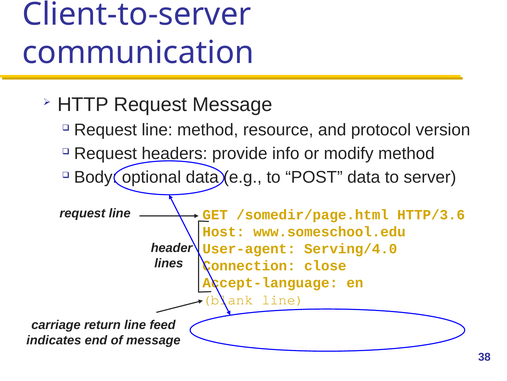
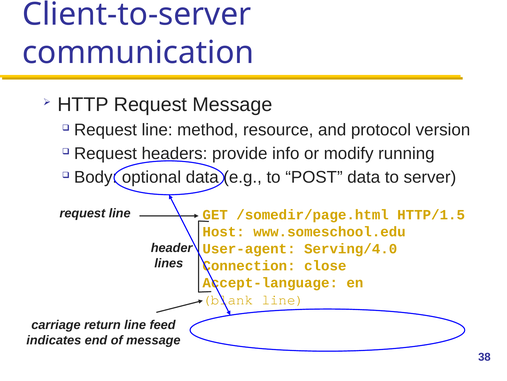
modify method: method -> running (406, 153)
HTTP/3.6: HTTP/3.6 -> HTTP/1.5 (431, 215)
